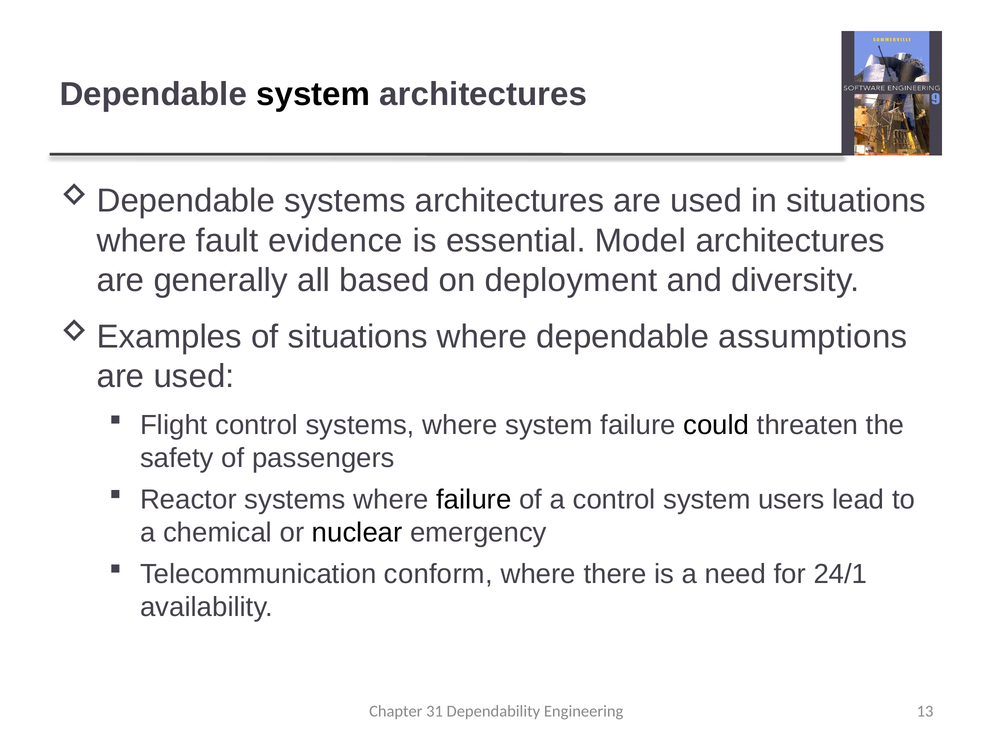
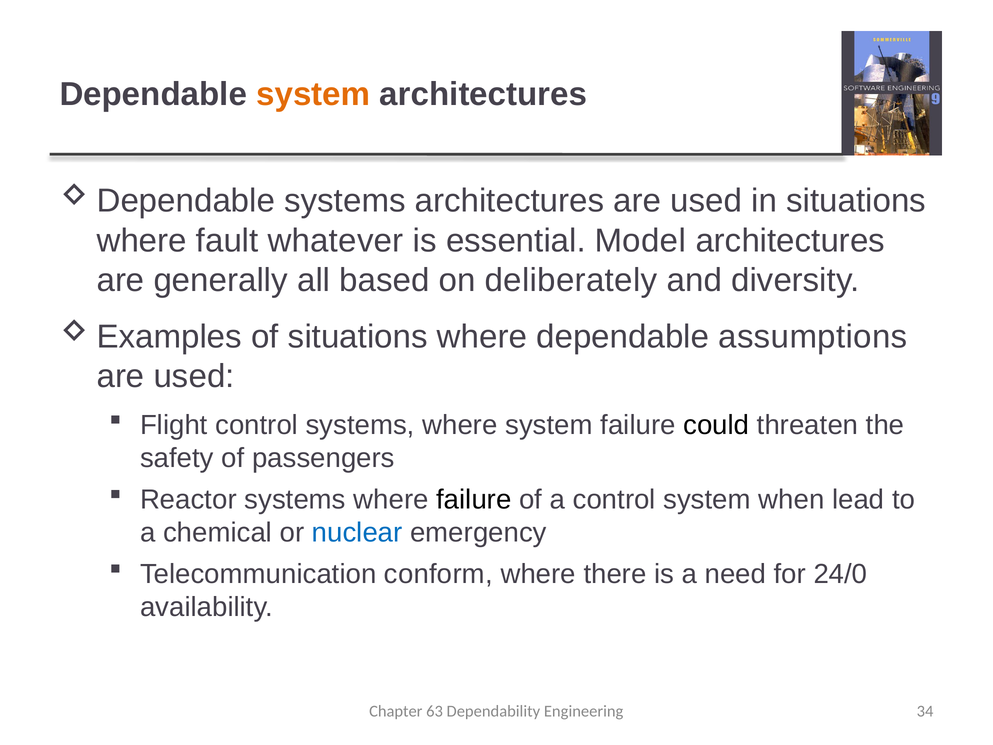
system colour: black -> orange (313, 94)
evidence: evidence -> whatever (336, 241)
deployment: deployment -> deliberately (571, 280)
users: users -> when (791, 499)
nuclear colour: black -> blue (357, 532)
24/1: 24/1 -> 24/0 (840, 574)
31: 31 -> 63 (435, 711)
13: 13 -> 34 (925, 711)
